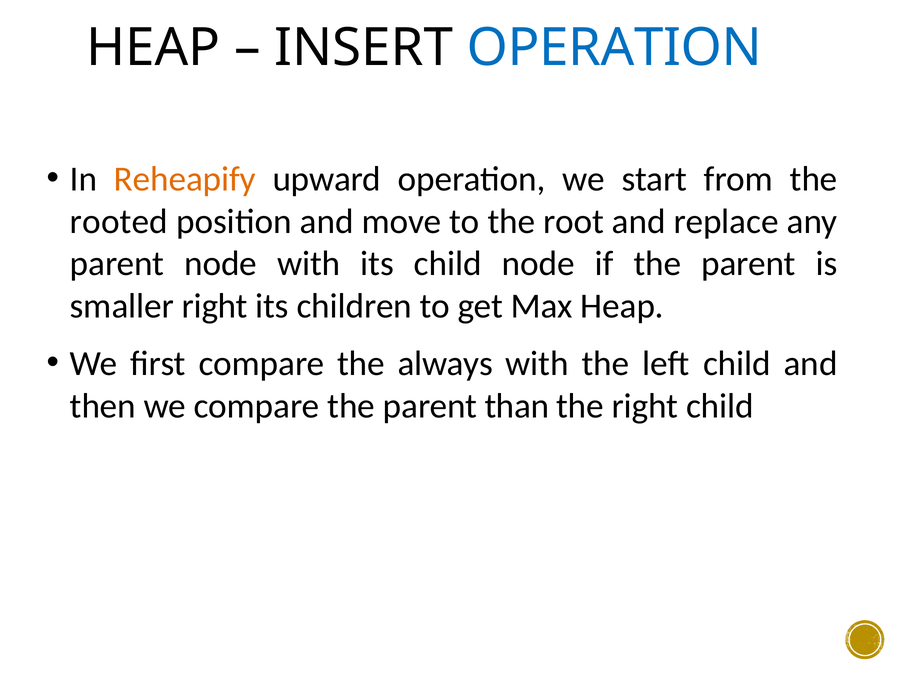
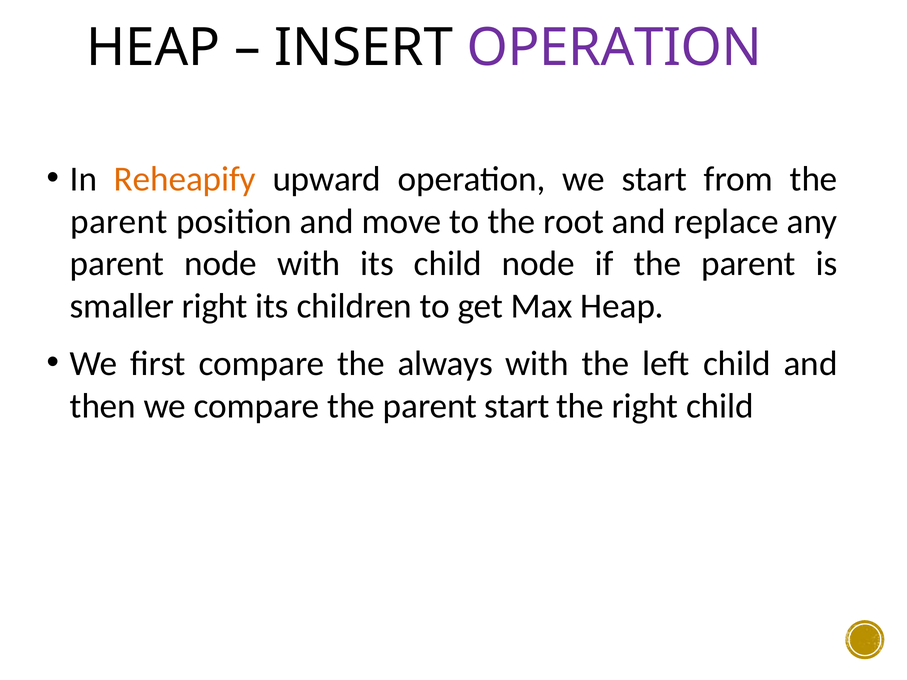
OPERATION colour: blue -> purple (614, 48)
rooted: rooted -> parent (119, 222)
parent than: than -> start (517, 406)
